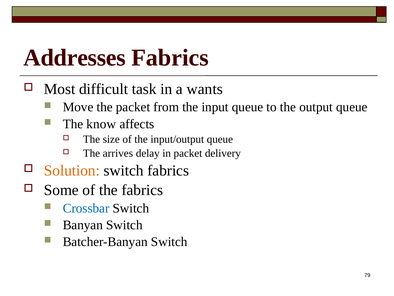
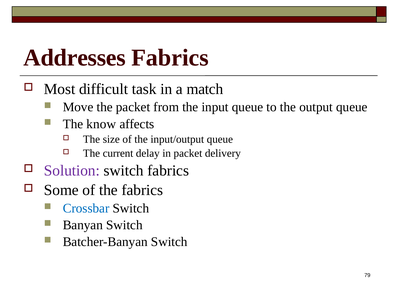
wants: wants -> match (205, 89)
arrives: arrives -> current (118, 153)
Solution colour: orange -> purple (72, 170)
